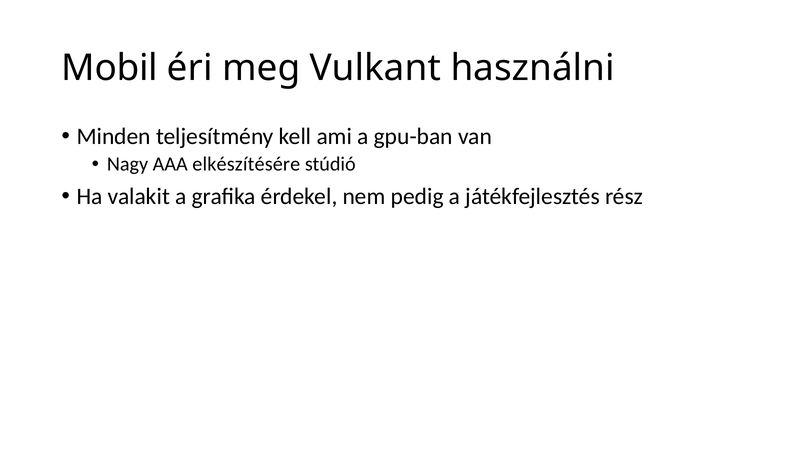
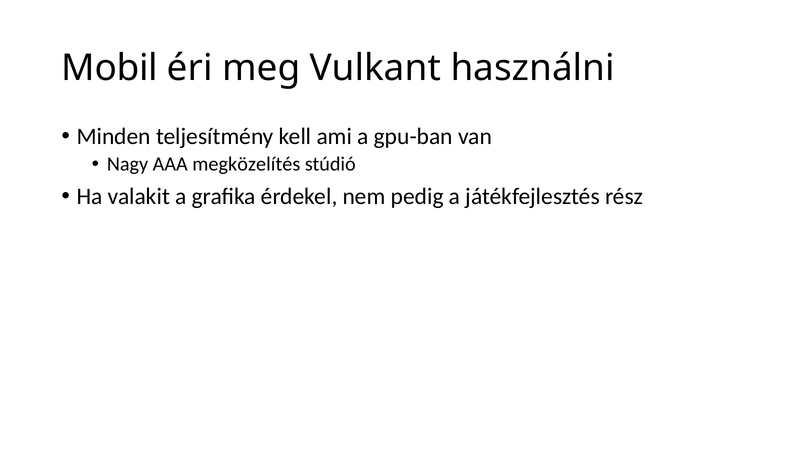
elkészítésére: elkészítésére -> megközelítés (246, 164)
